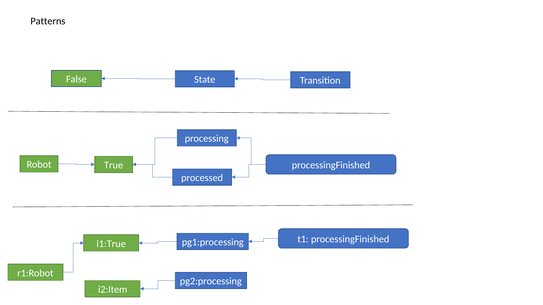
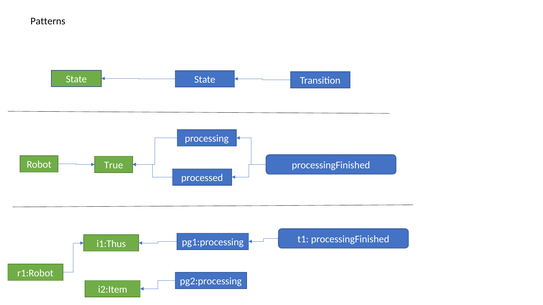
False: False -> State (76, 79)
i1:True: i1:True -> i1:Thus (111, 244)
